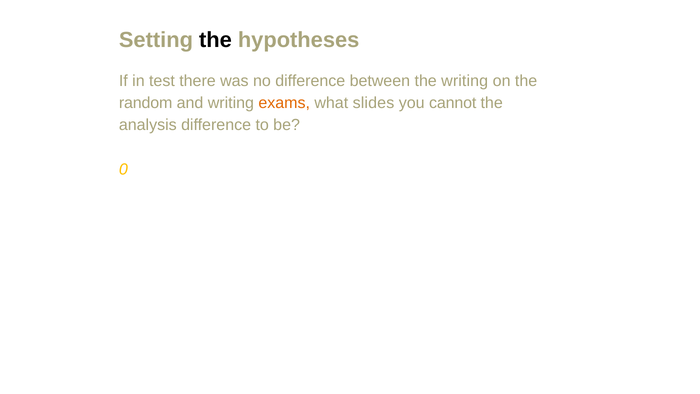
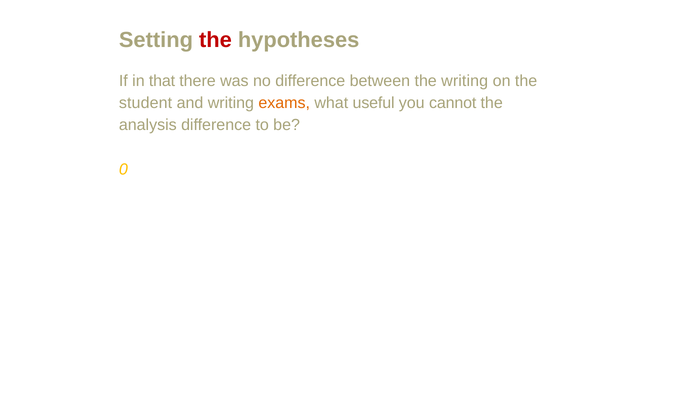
the colour: black -> red (215, 40)
test: test -> that (162, 81)
random: random -> student (146, 103)
slides: slides -> useful (374, 103)
